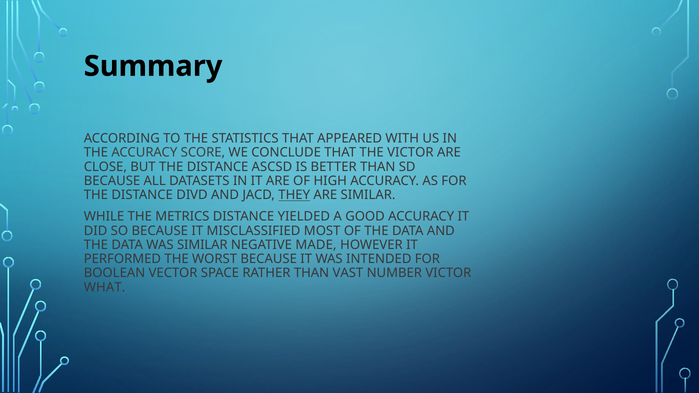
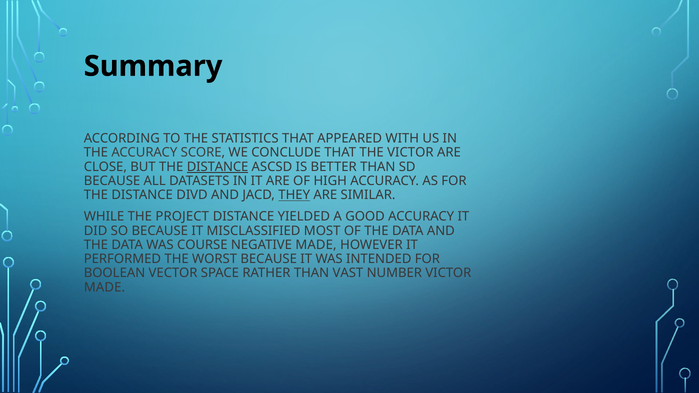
DISTANCE underline: none -> present (218, 167)
METRICS: METRICS -> PROJECT (182, 217)
WAS SIMILAR: SIMILAR -> COURSE (202, 245)
WHAT: WHAT -> MADE (105, 287)
